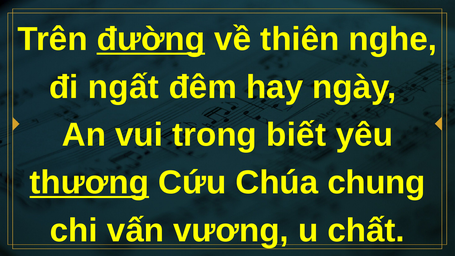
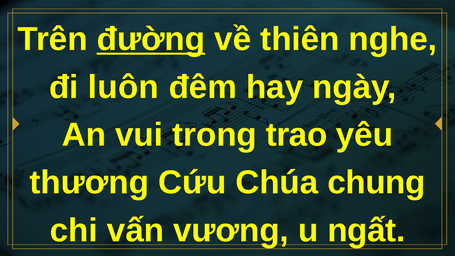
ngất: ngất -> luôn (123, 87)
biết: biết -> trao (297, 135)
thương underline: present -> none (89, 183)
chất: chất -> ngất (366, 230)
